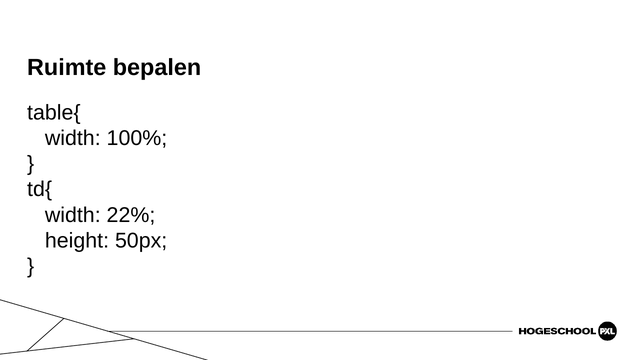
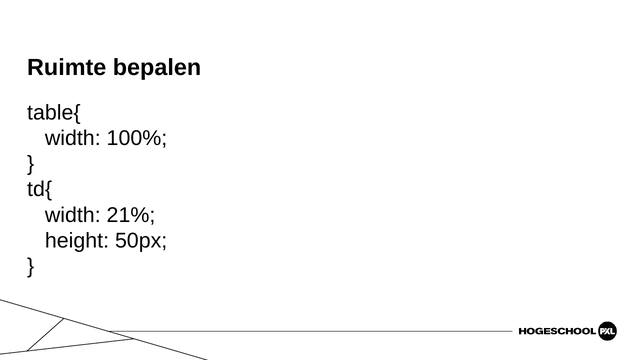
22%: 22% -> 21% (131, 215)
